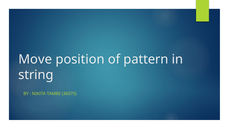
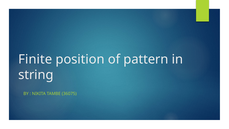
Move: Move -> Finite (35, 59)
